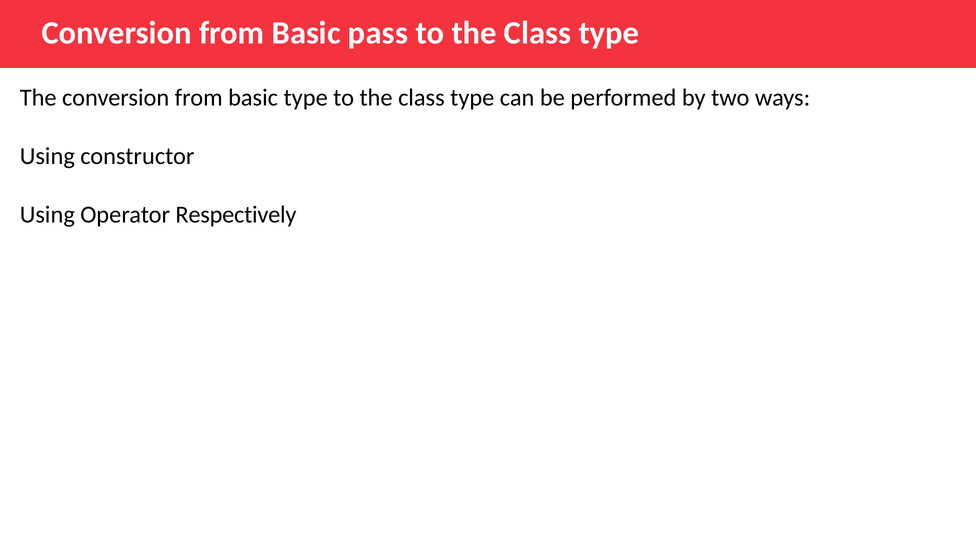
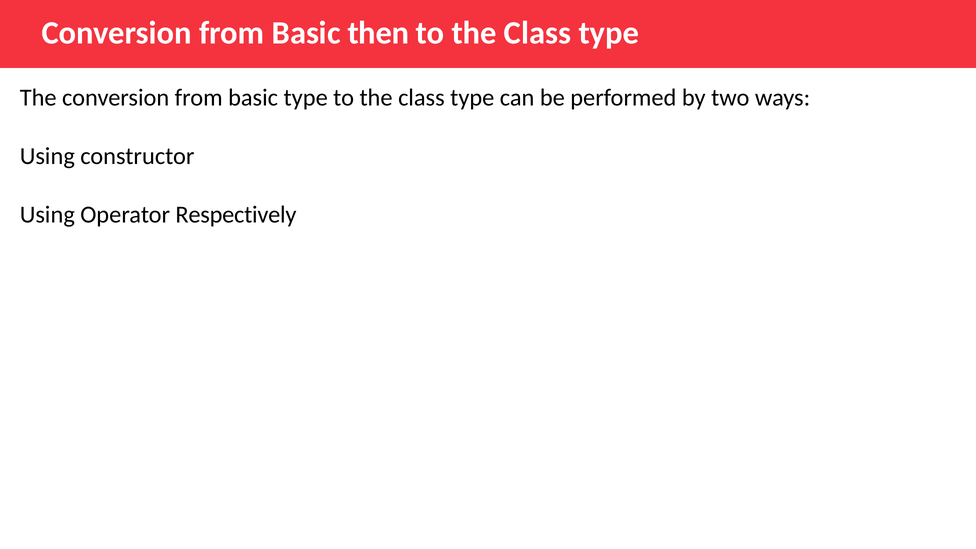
pass: pass -> then (378, 33)
